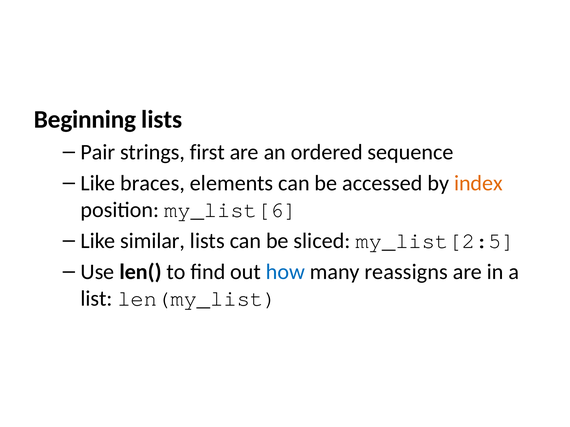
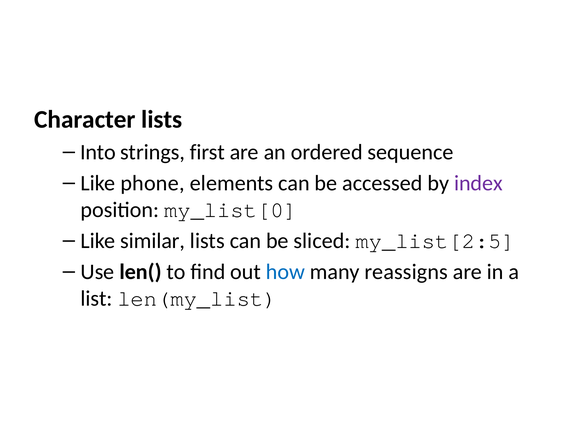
Beginning: Beginning -> Character (85, 120)
Pair: Pair -> Into (98, 152)
braces: braces -> phone (152, 183)
index colour: orange -> purple (478, 183)
my_list[6: my_list[6 -> my_list[0 (231, 210)
